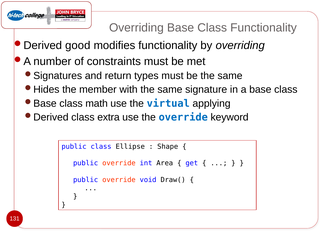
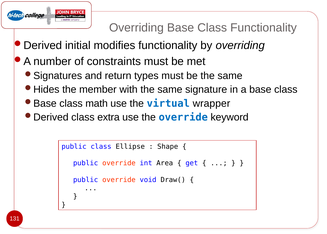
good: good -> initial (78, 45)
applying: applying -> wrapper (211, 103)
